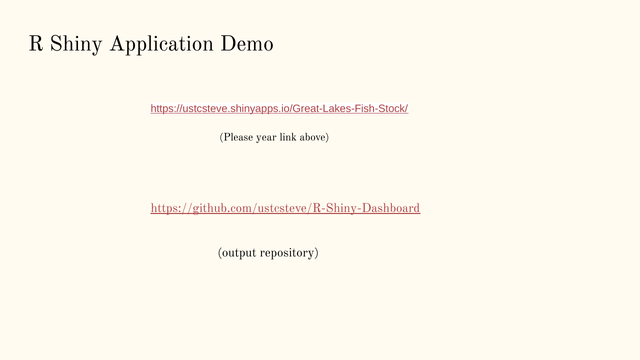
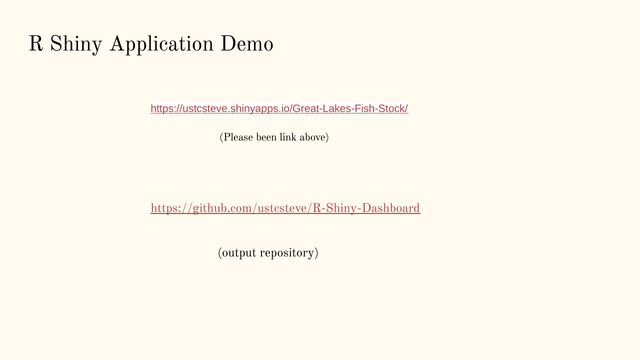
year: year -> been (266, 137)
